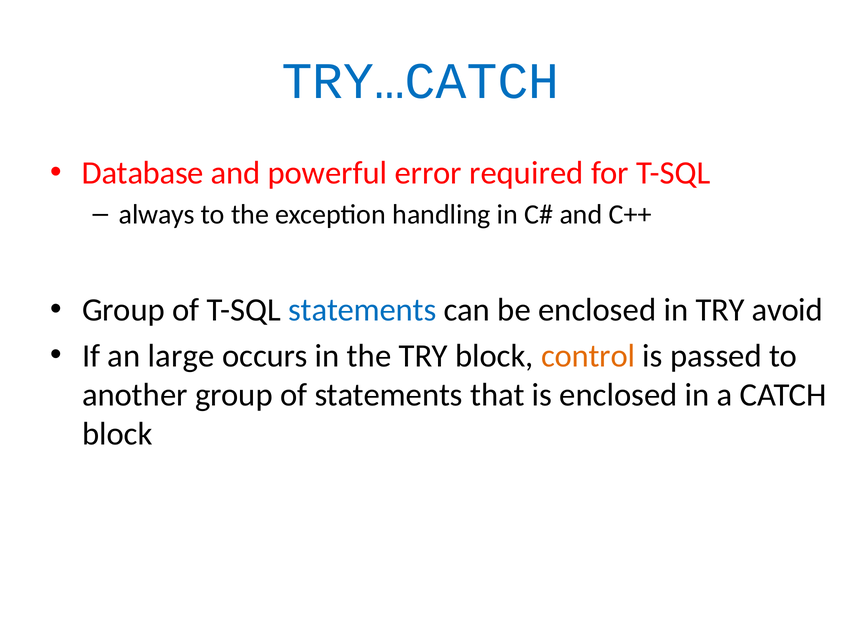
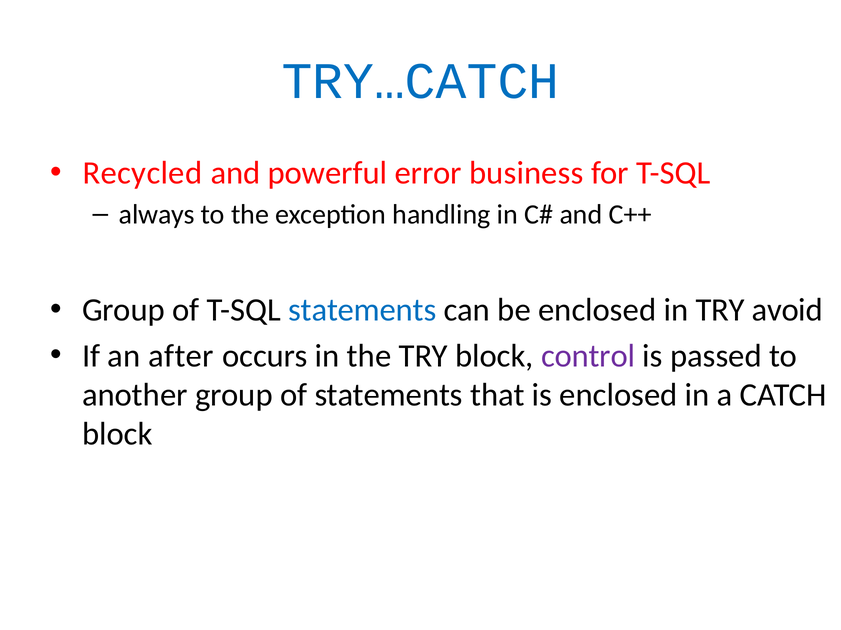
Database: Database -> Recycled (142, 173)
required: required -> business (526, 173)
large: large -> after (181, 356)
control colour: orange -> purple (588, 356)
